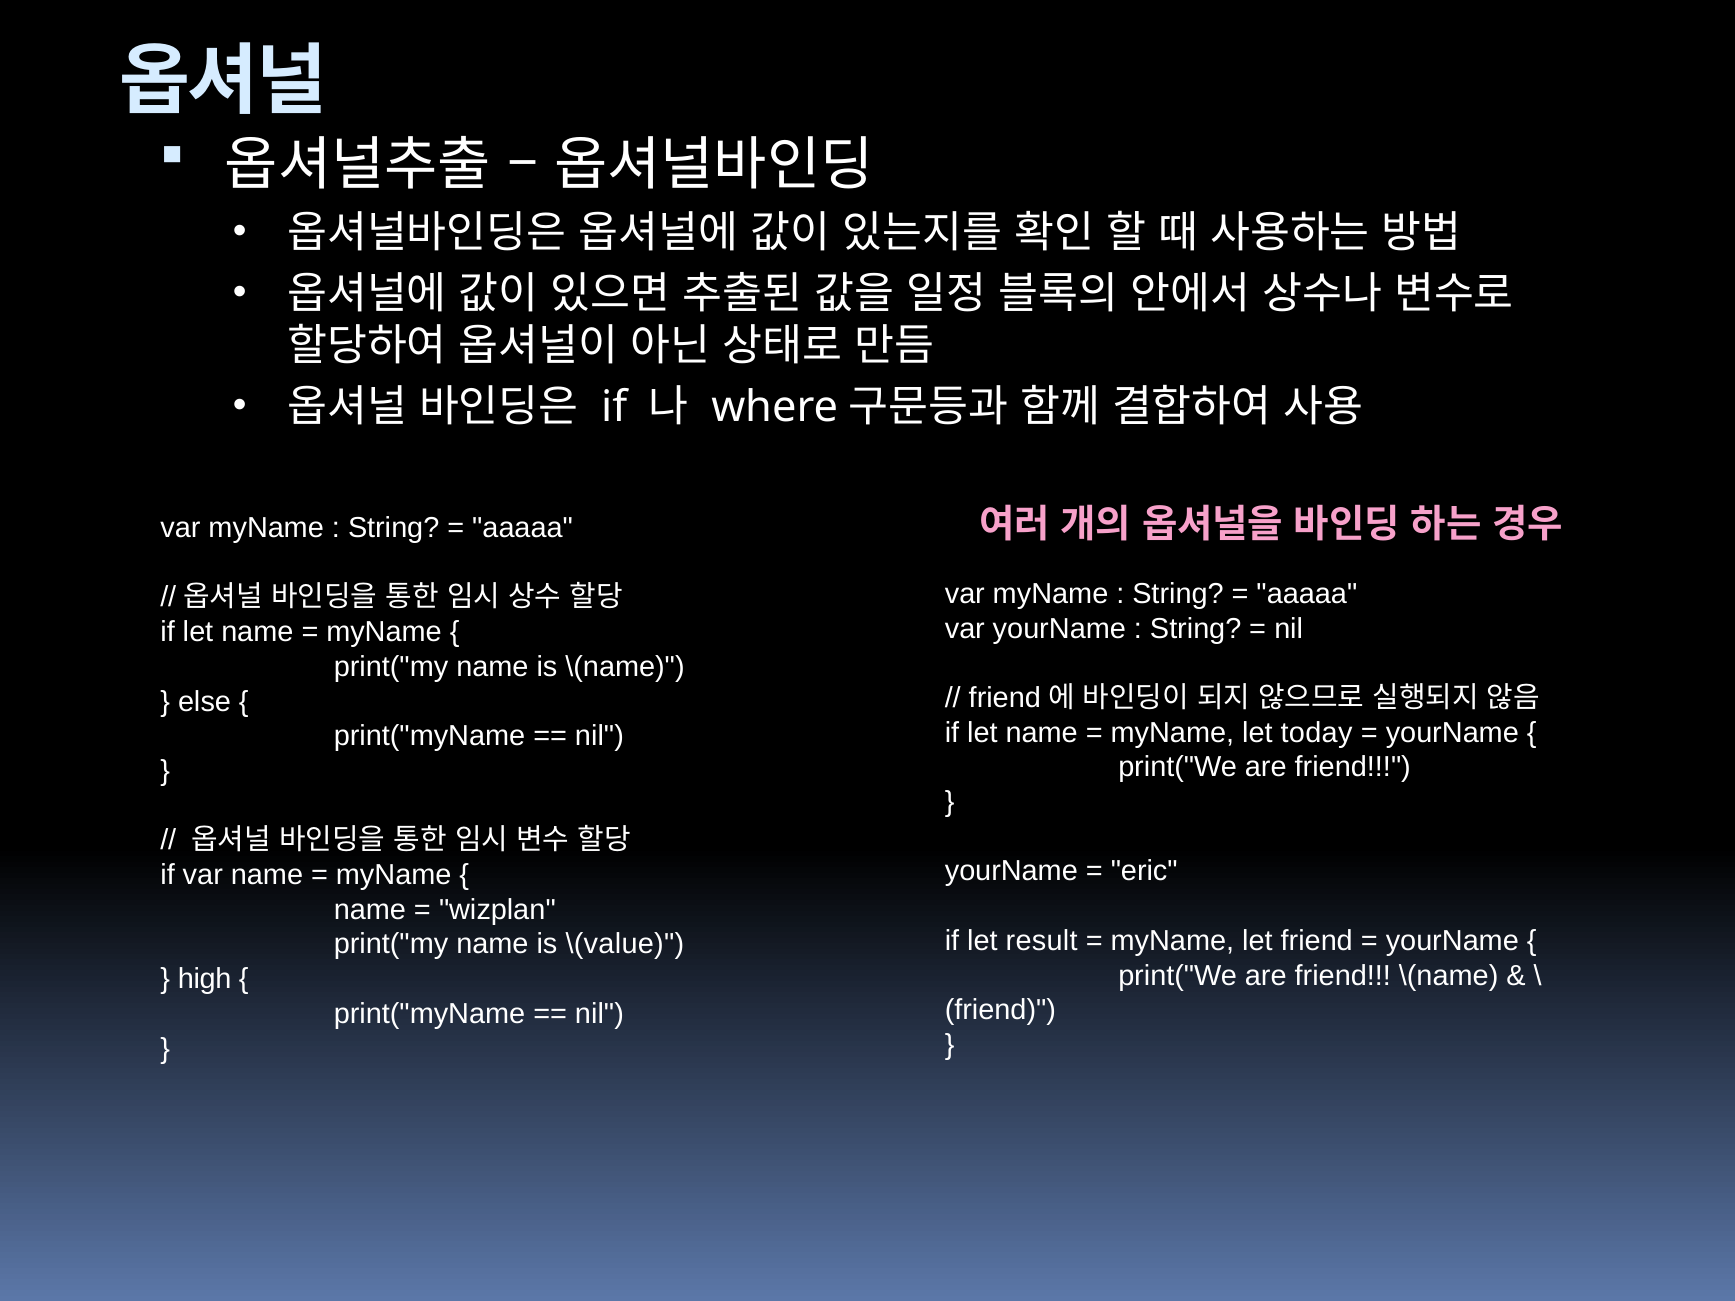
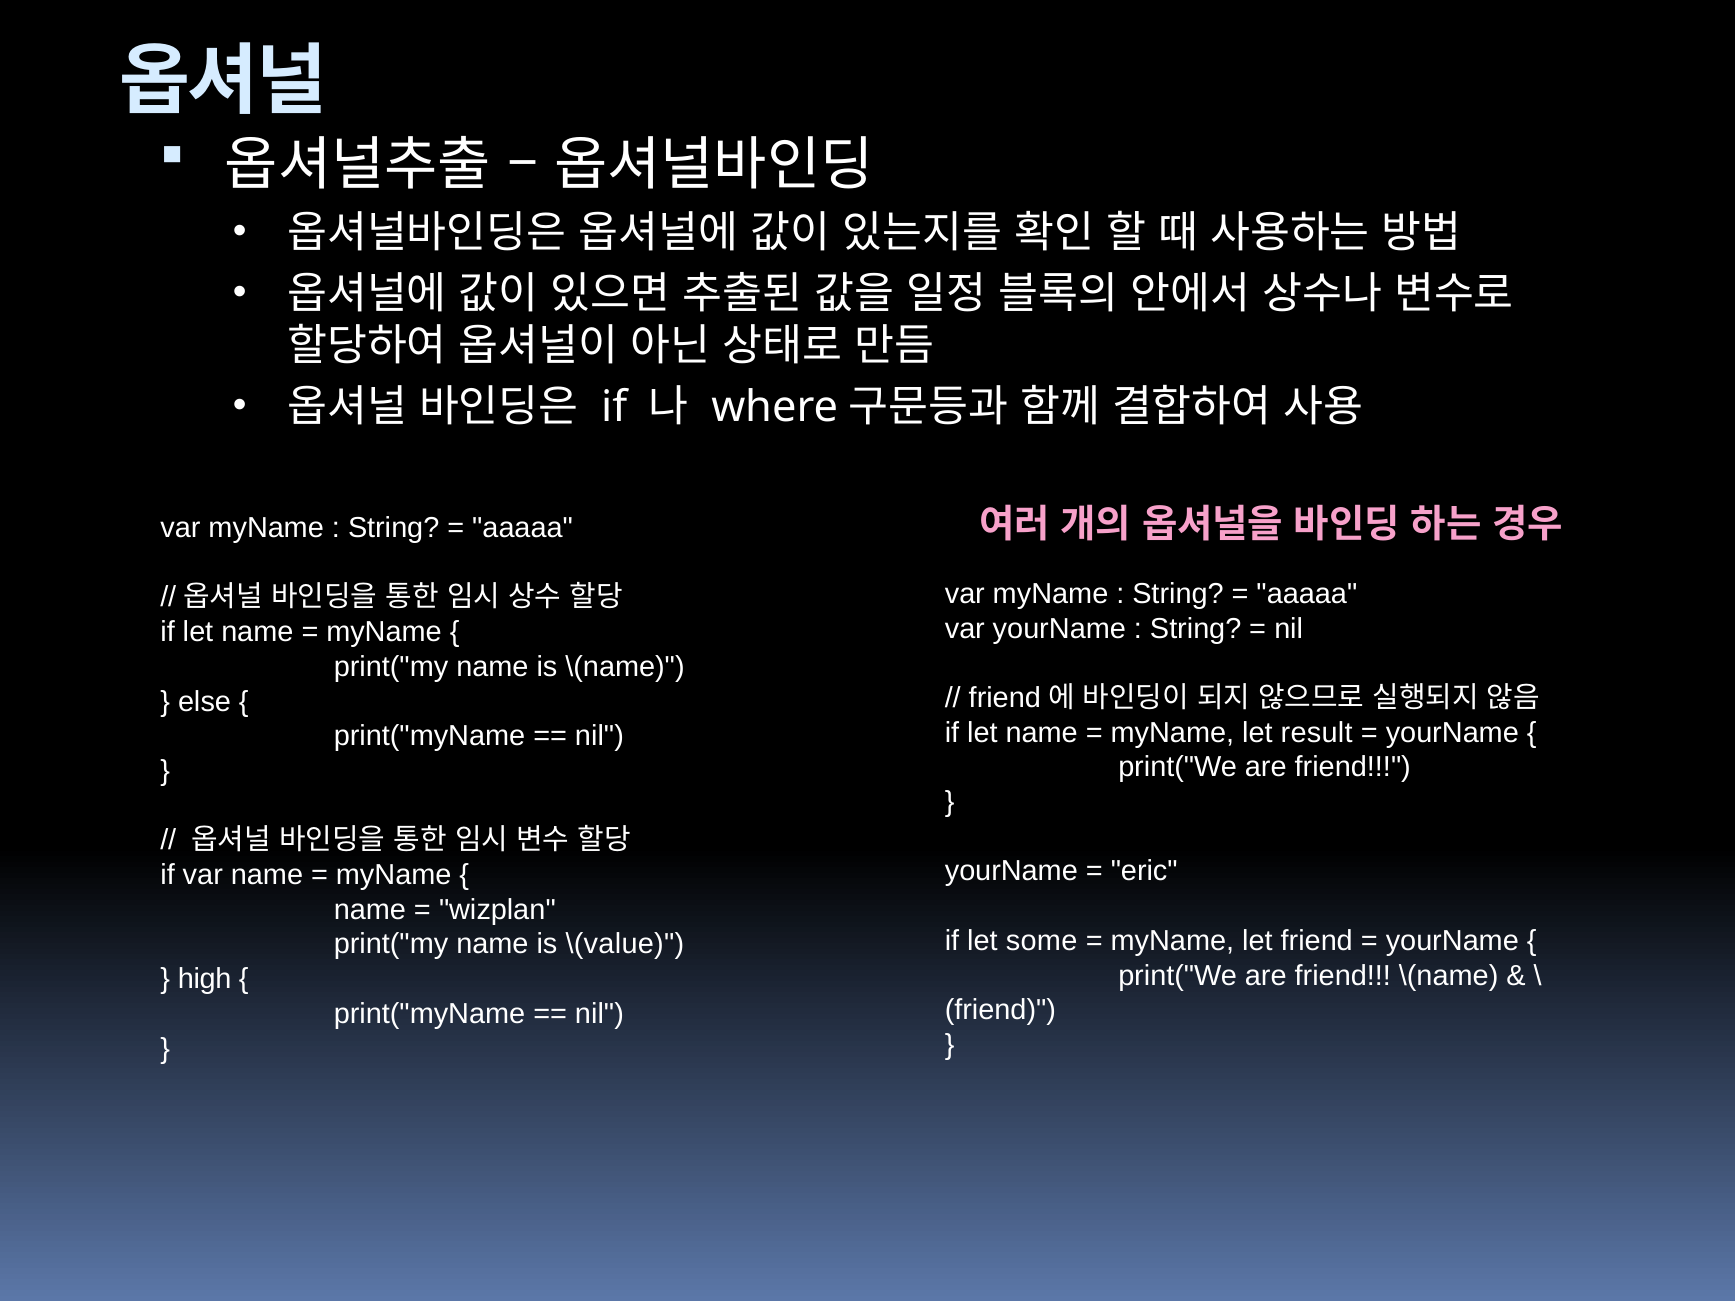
today: today -> result (1317, 733)
result: result -> some (1042, 941)
